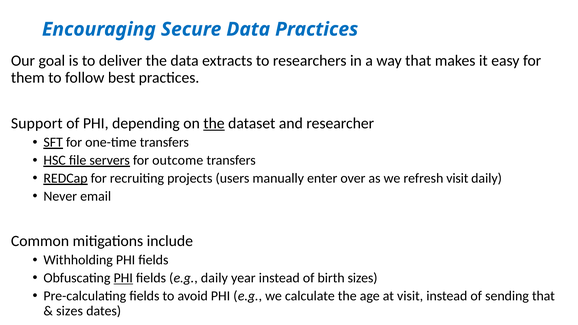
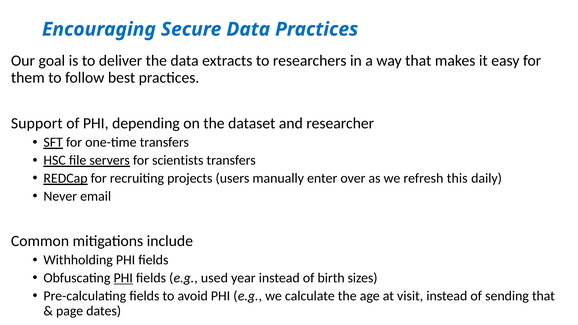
the underline: present -> none (214, 124)
outcome: outcome -> scientists (178, 160)
refresh visit: visit -> this (457, 178)
e.g daily: daily -> used (214, 278)
sizes: sizes -> page (70, 311)
